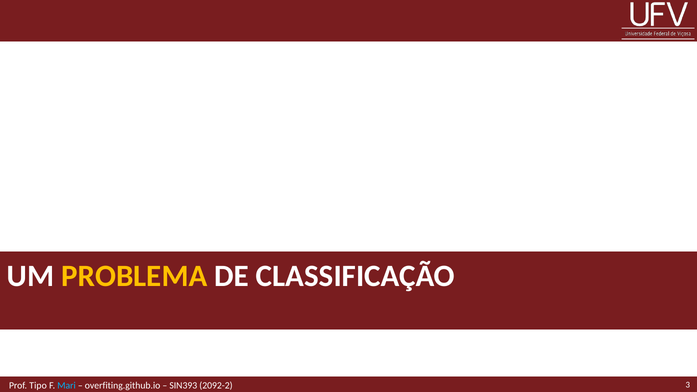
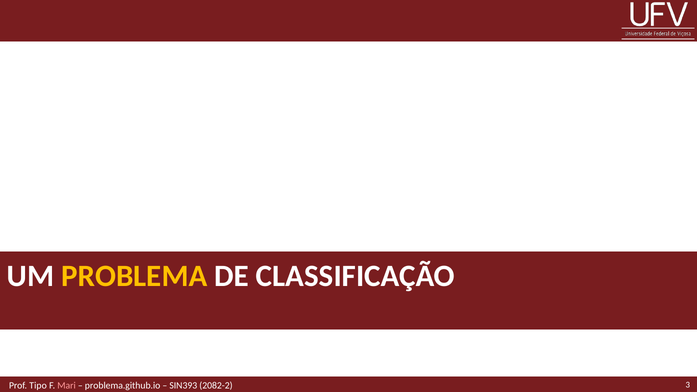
Mari colour: light blue -> pink (67, 385)
overfiting.github.io: overfiting.github.io -> problema.github.io (123, 385)
2092-2: 2092-2 -> 2082-2 (216, 385)
